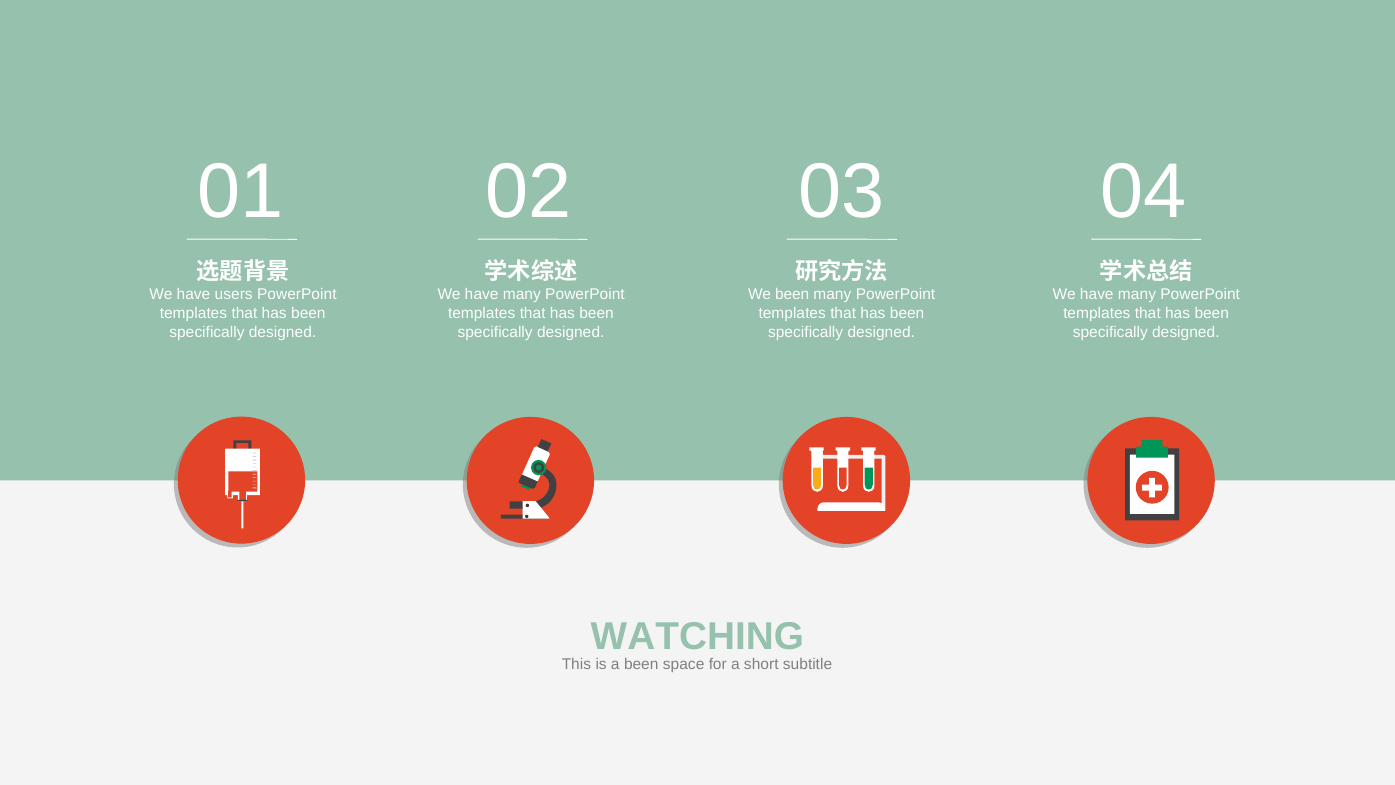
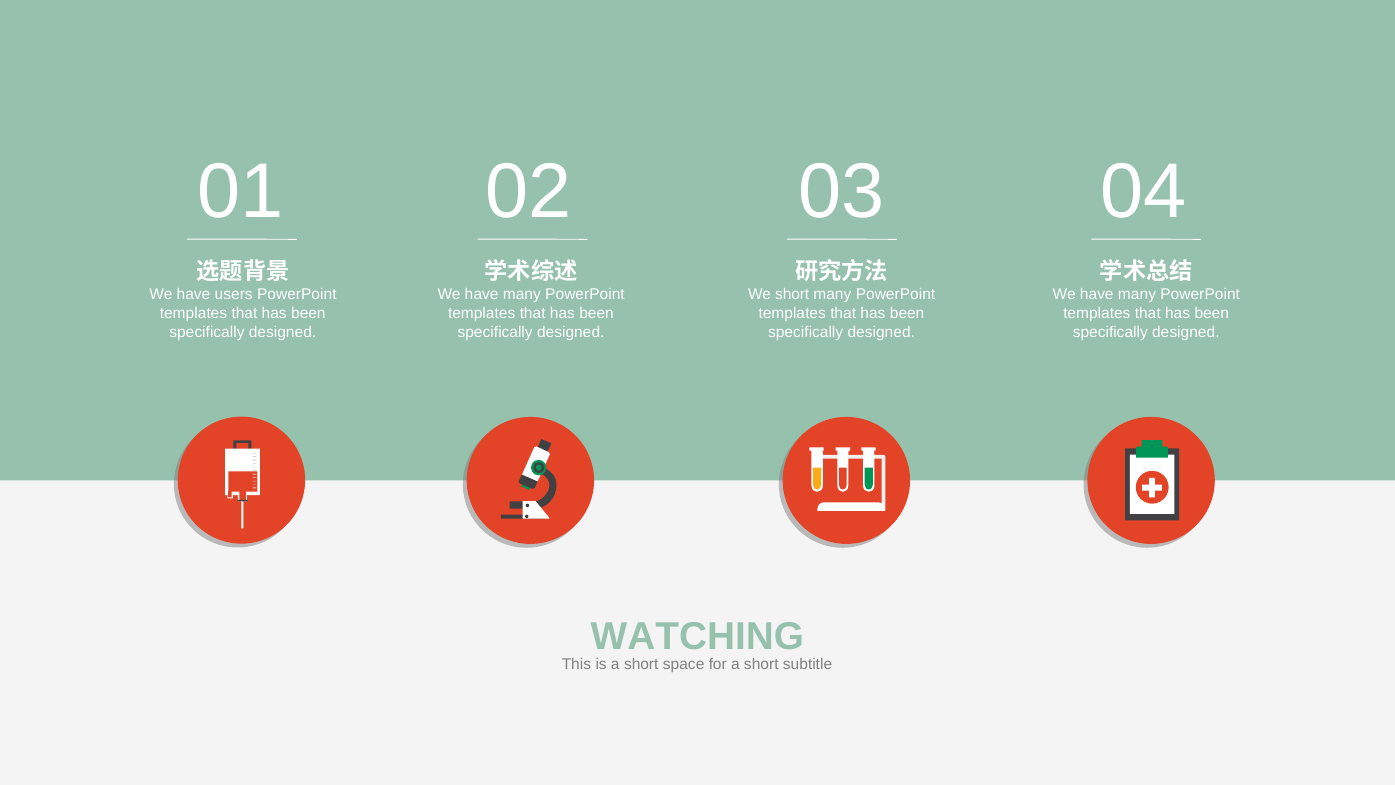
We been: been -> short (792, 295)
is a been: been -> short (641, 664)
